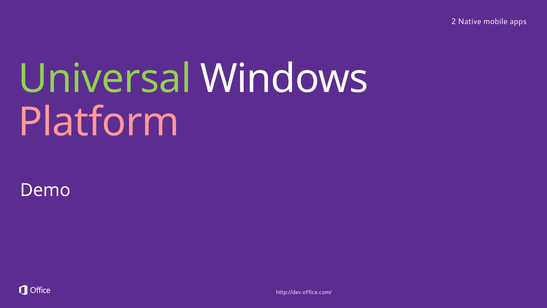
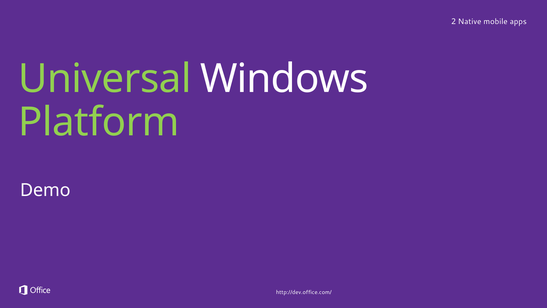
Platform colour: pink -> light green (99, 122)
